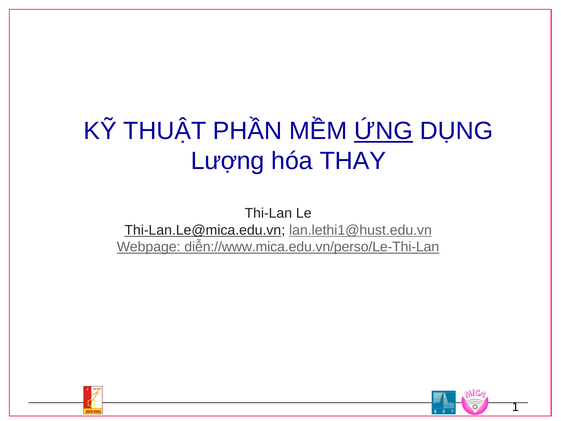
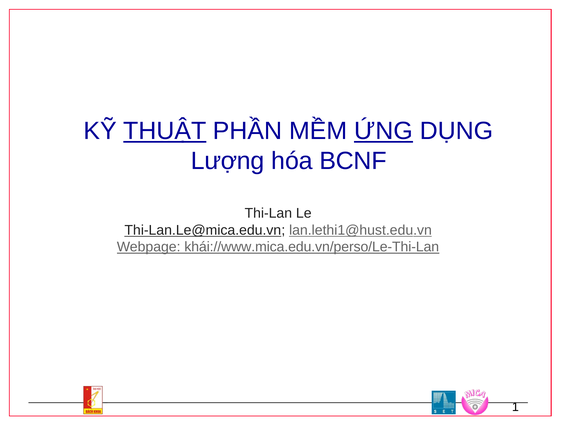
THUẬT underline: none -> present (165, 131)
THAY: THAY -> BCNF (353, 161)
diễn://www.mica.edu.vn/perso/Le-Thi-Lan: diễn://www.mica.edu.vn/perso/Le-Thi-Lan -> khái://www.mica.edu.vn/perso/Le-Thi-Lan (312, 247)
